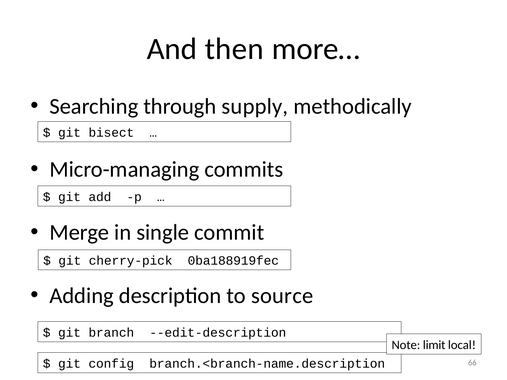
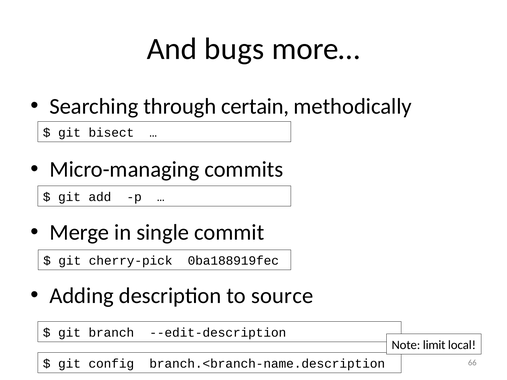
then: then -> bugs (234, 49)
supply: supply -> certain (255, 106)
